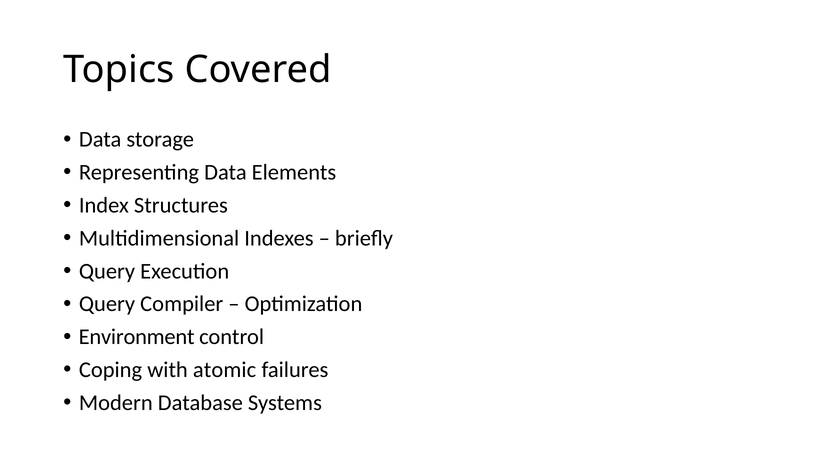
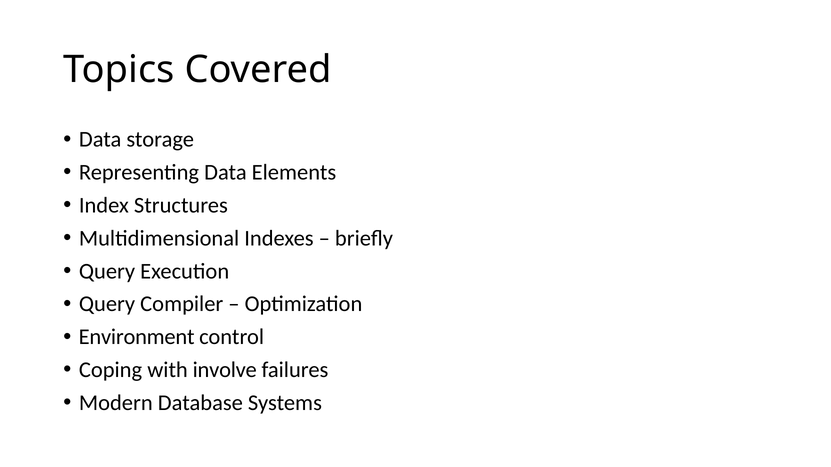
atomic: atomic -> involve (225, 370)
